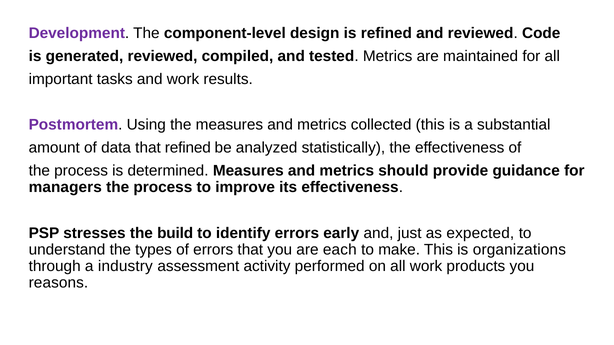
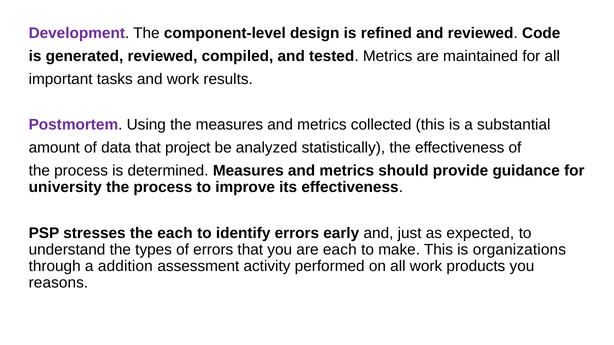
that refined: refined -> project (188, 148)
managers: managers -> university (65, 188)
the build: build -> each (175, 234)
industry: industry -> addition (125, 267)
